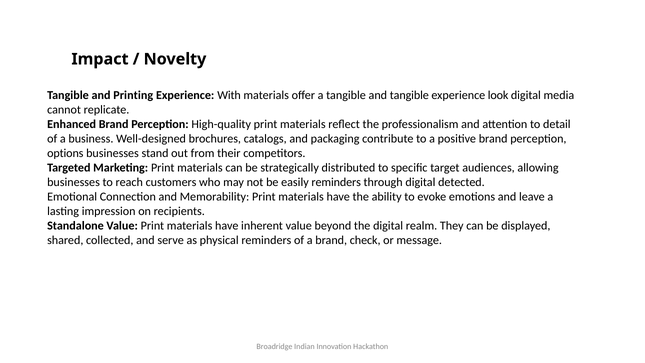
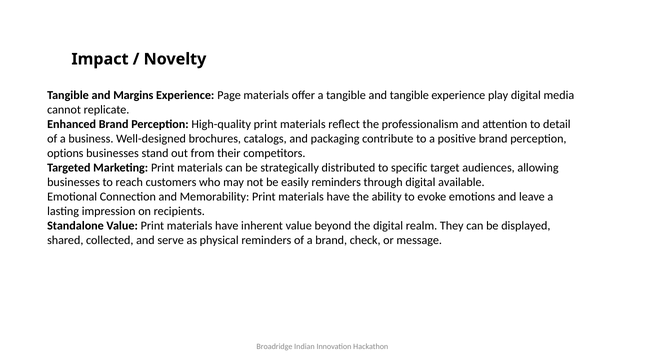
Printing: Printing -> Margins (133, 95)
With: With -> Page (229, 95)
look: look -> play (498, 95)
detected: detected -> available (461, 182)
